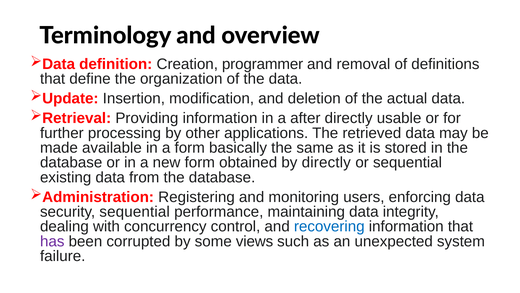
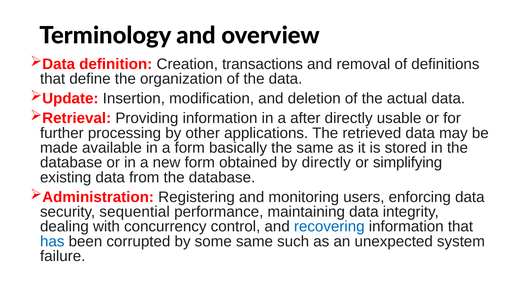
programmer: programmer -> transactions (263, 64)
or sequential: sequential -> simplifying (408, 162)
has colour: purple -> blue (52, 241)
some views: views -> same (254, 241)
